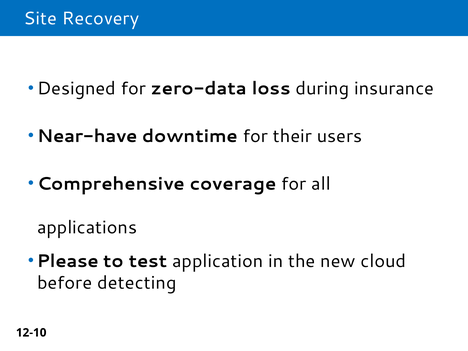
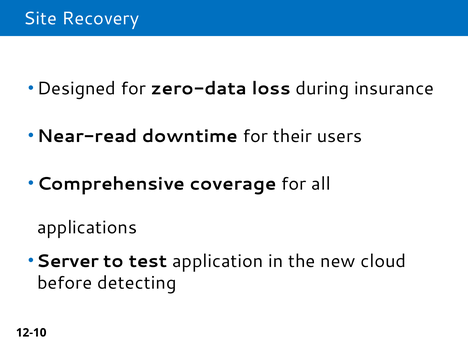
Near-have: Near-have -> Near-read (87, 136)
Please: Please -> Server (68, 261)
